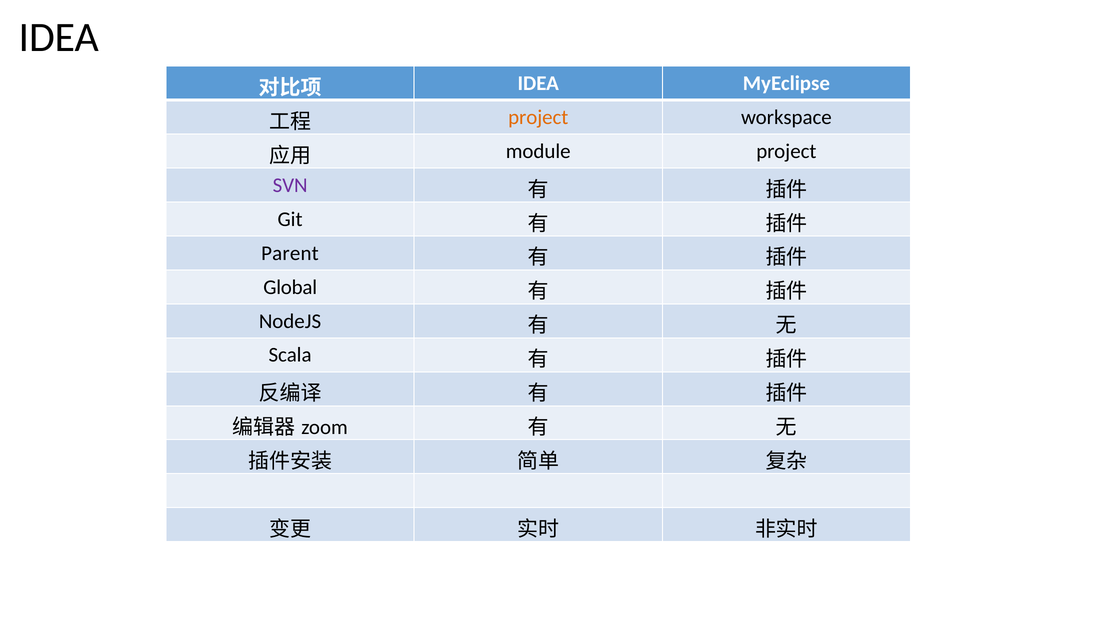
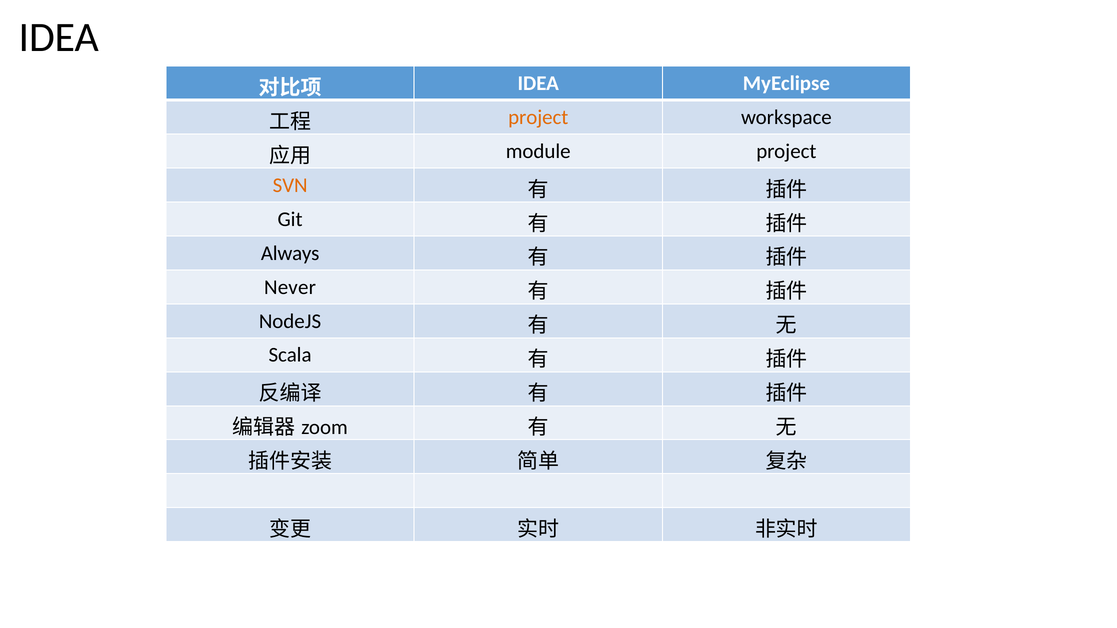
SVN colour: purple -> orange (290, 185)
Parent: Parent -> Always (290, 253)
Global: Global -> Never (290, 287)
